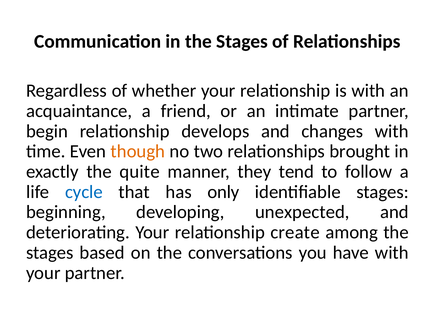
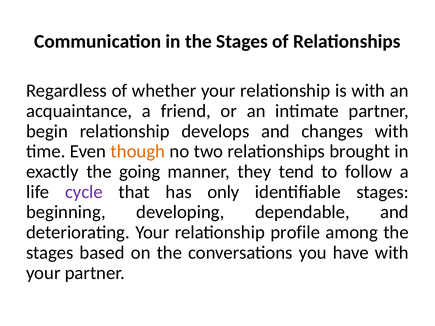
quite: quite -> going (140, 172)
cycle colour: blue -> purple (84, 192)
unexpected: unexpected -> dependable (302, 212)
create: create -> profile (295, 233)
